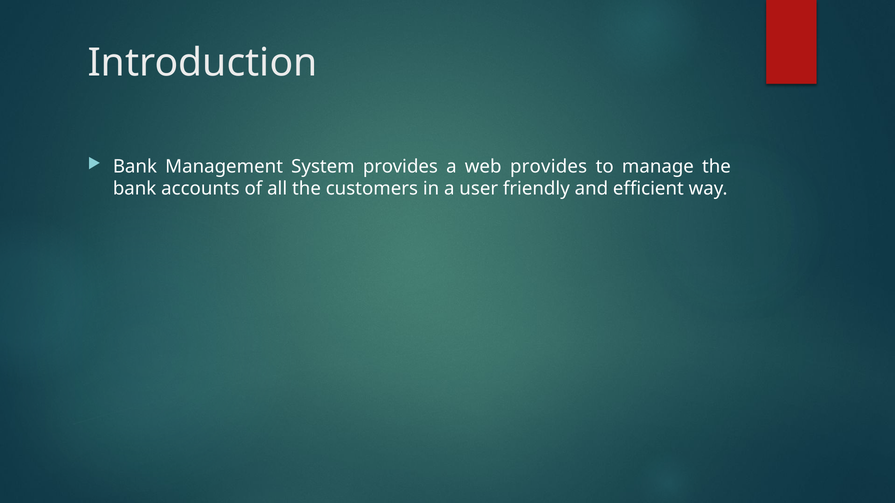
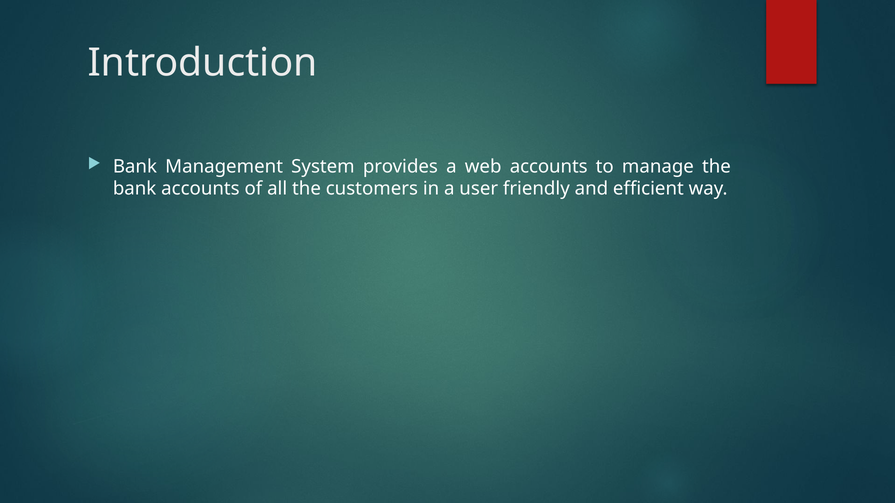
web provides: provides -> accounts (549, 167)
